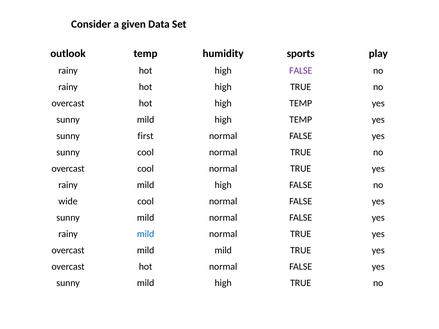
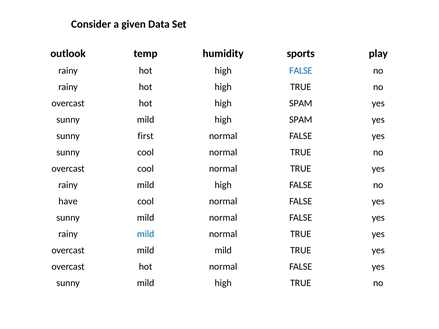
FALSE colour: purple -> blue (301, 71)
hot high TEMP: TEMP -> SPAM (301, 103)
mild high TEMP: TEMP -> SPAM (301, 120)
wide: wide -> have (68, 201)
